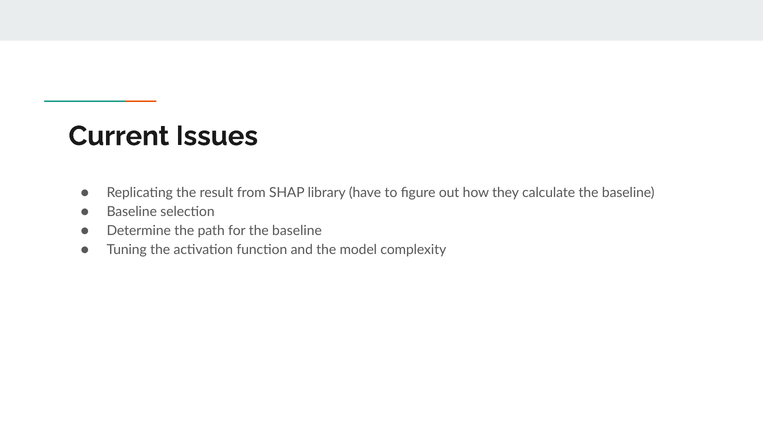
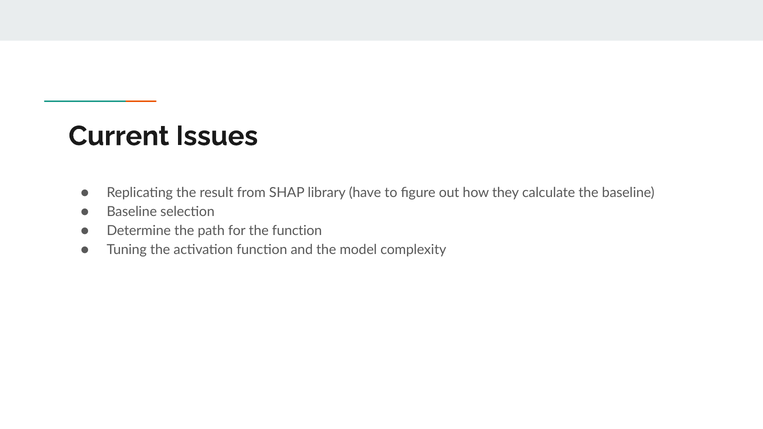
for the baseline: baseline -> function (297, 231)
